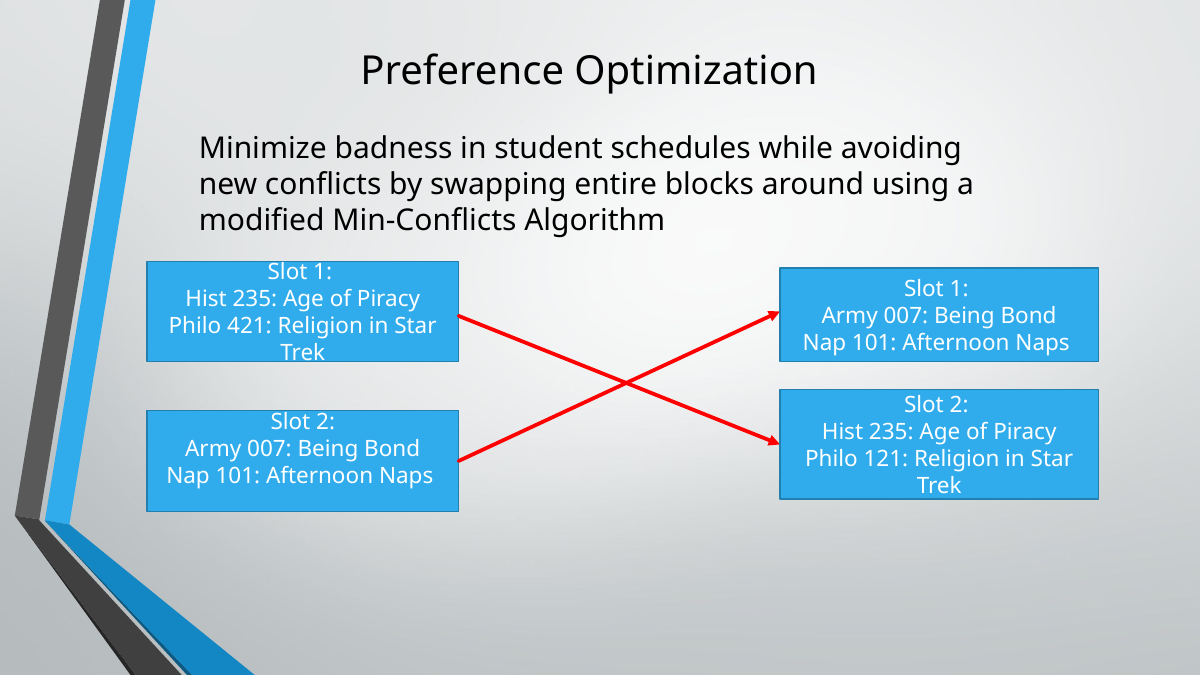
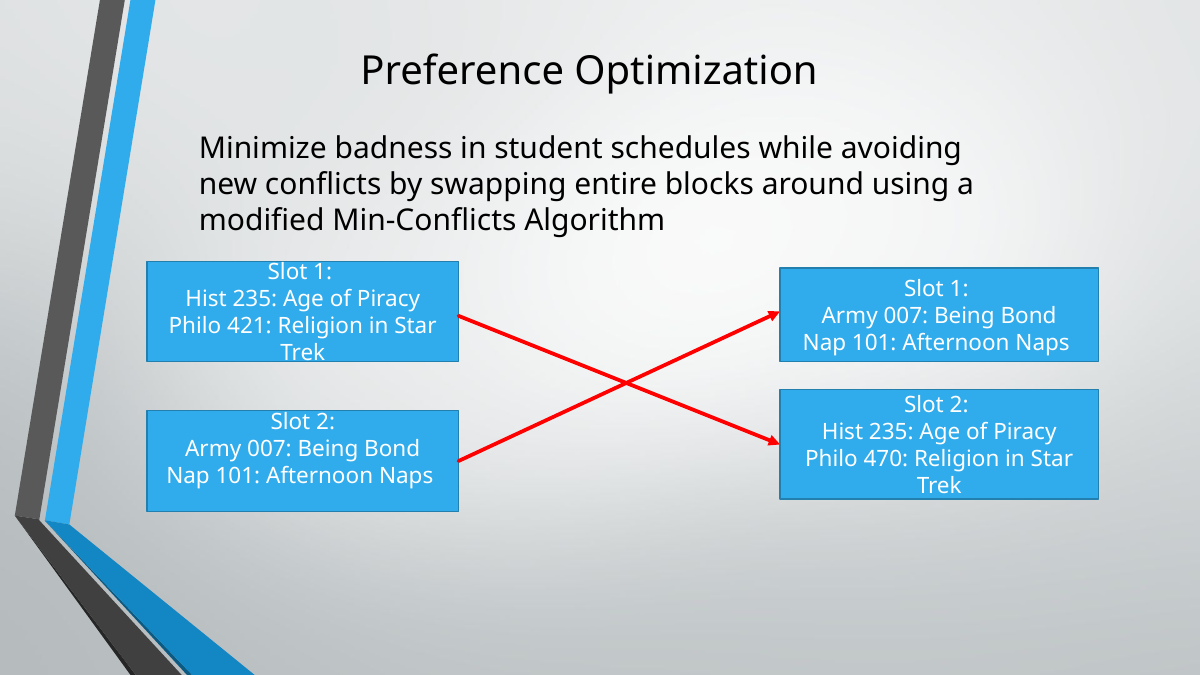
121: 121 -> 470 (886, 460)
